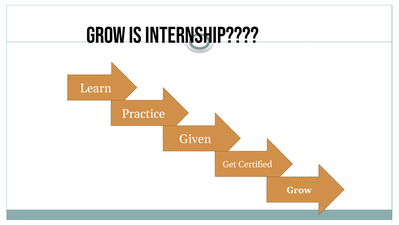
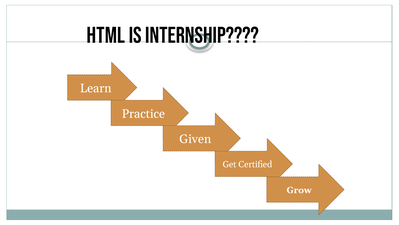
Grow: Grow -> Html (106, 35)
